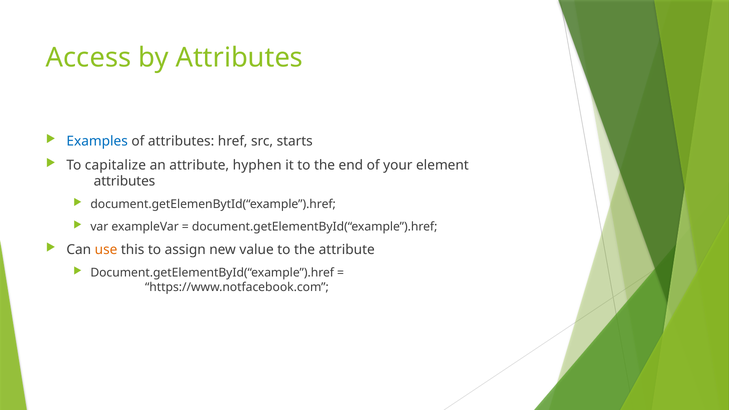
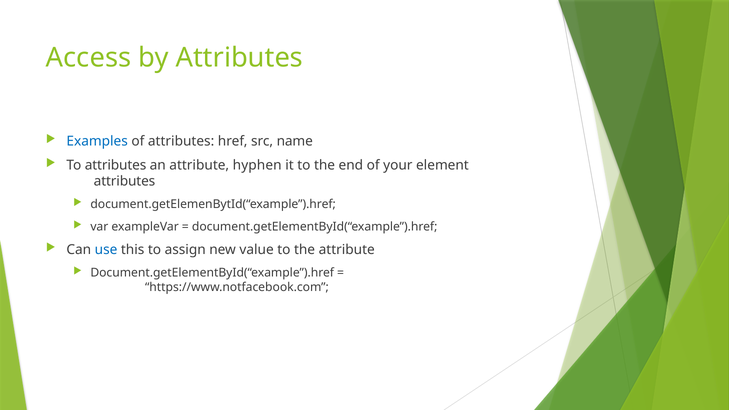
starts: starts -> name (295, 141)
To capitalize: capitalize -> attributes (116, 165)
use colour: orange -> blue (106, 250)
